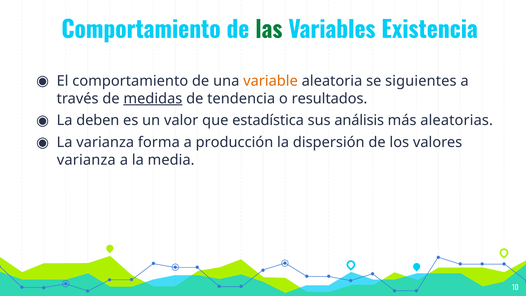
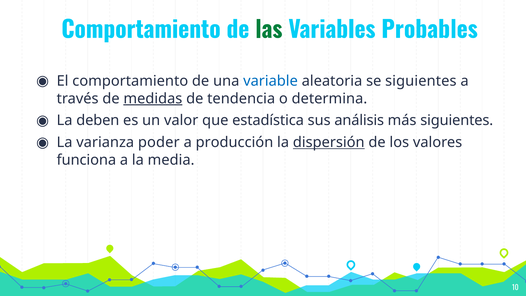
Existencia: Existencia -> Probables (430, 30)
variable colour: orange -> blue (271, 81)
resultados: resultados -> determina (329, 98)
más aleatorias: aleatorias -> siguientes (457, 120)
forma: forma -> poder (159, 142)
dispersión underline: none -> present (329, 142)
varianza: varianza -> funciona (86, 160)
